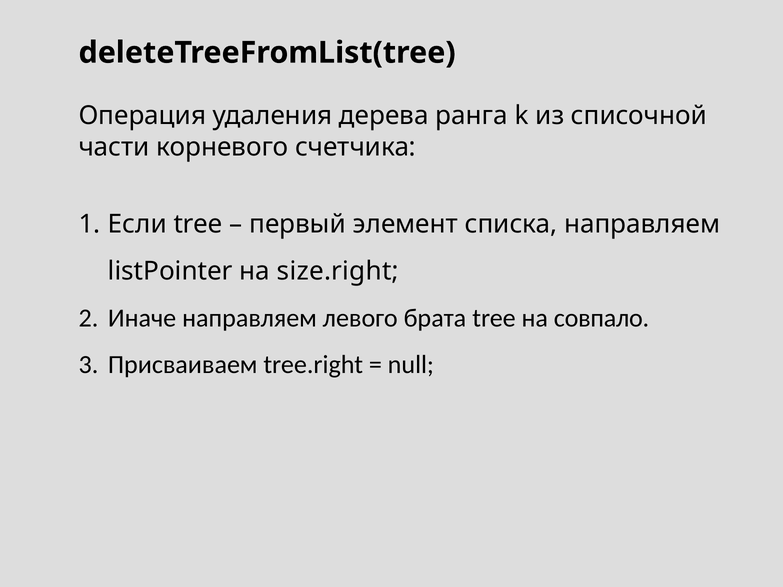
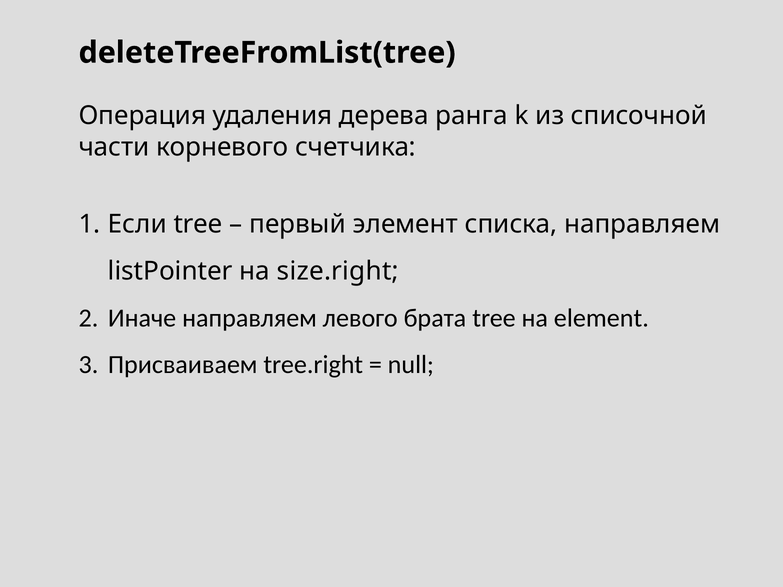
совпало: совпало -> element (601, 318)
